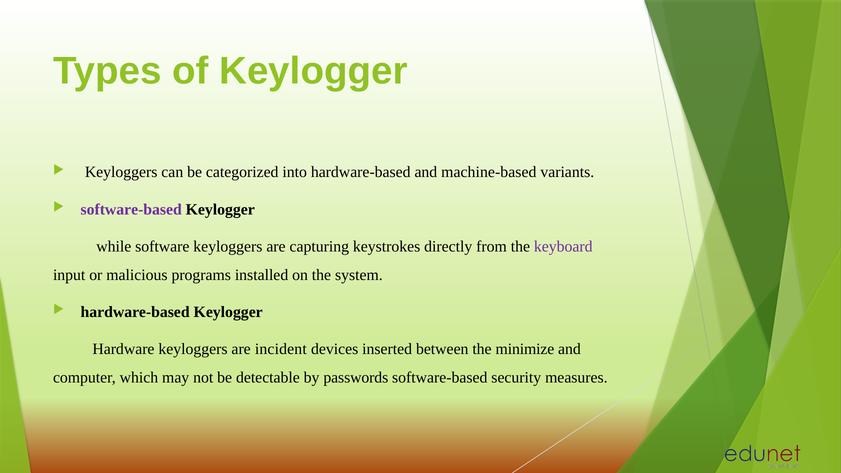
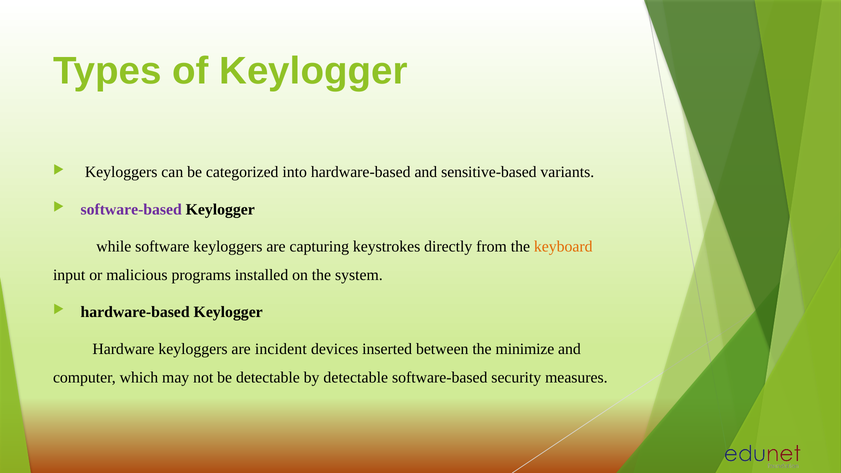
machine-based: machine-based -> sensitive-based (489, 172)
keyboard colour: purple -> orange (563, 247)
by passwords: passwords -> detectable (356, 378)
